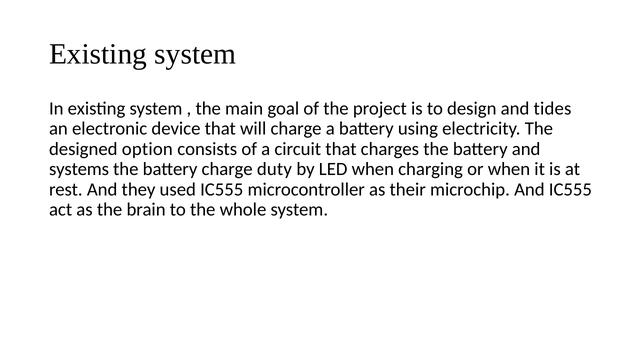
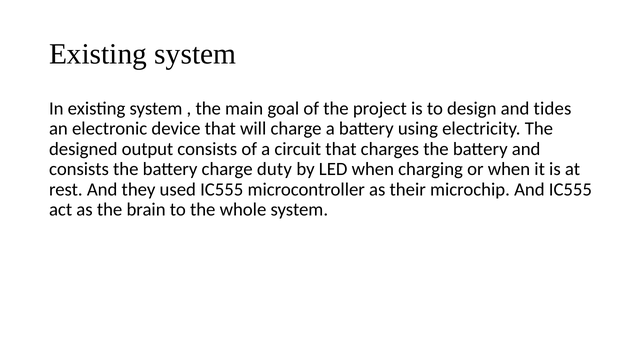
option: option -> output (147, 149)
systems: systems -> consists (79, 169)
